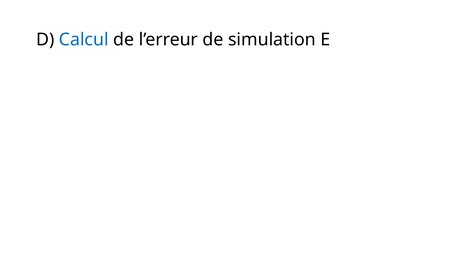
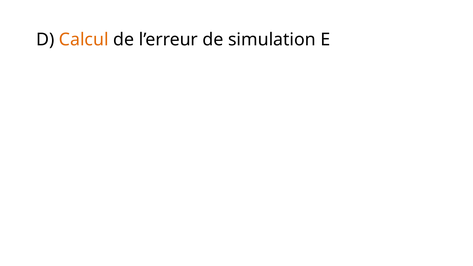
Calcul colour: blue -> orange (84, 40)
